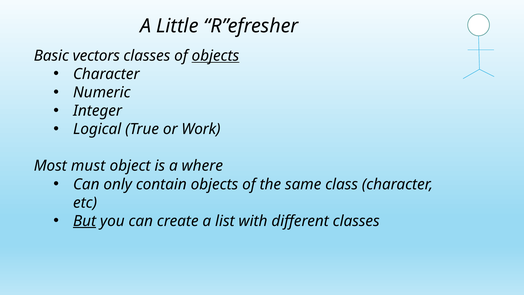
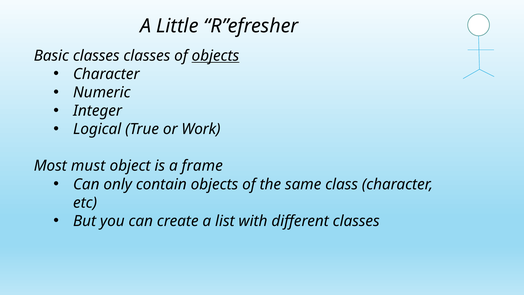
Basic vectors: vectors -> classes (96, 56)
where: where -> frame (202, 166)
But underline: present -> none (85, 221)
